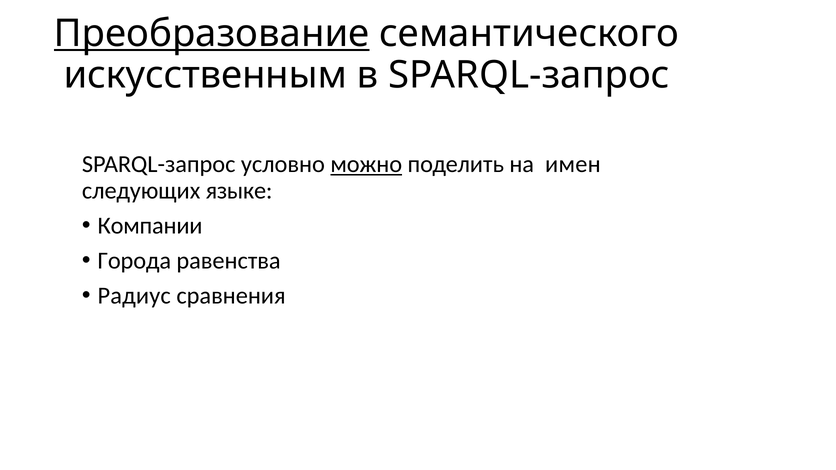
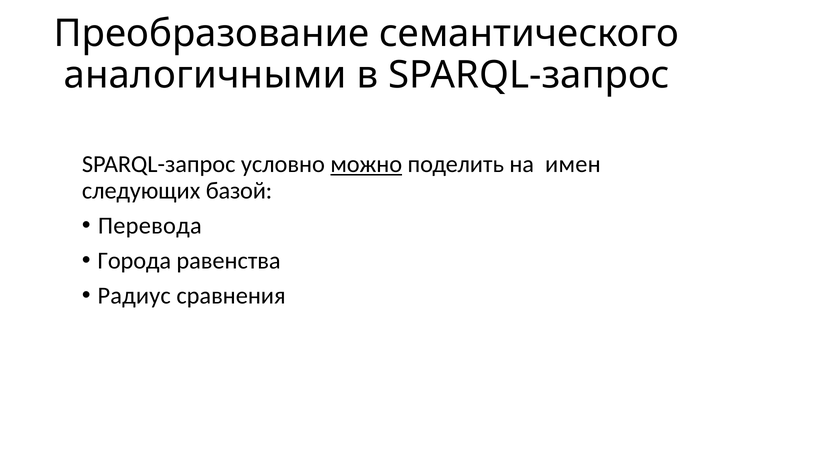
Преобразование underline: present -> none (212, 34)
искусственным: искусственным -> аналогичными (205, 75)
языке: языке -> базой (239, 191)
Компании: Компании -> Перевода (150, 226)
